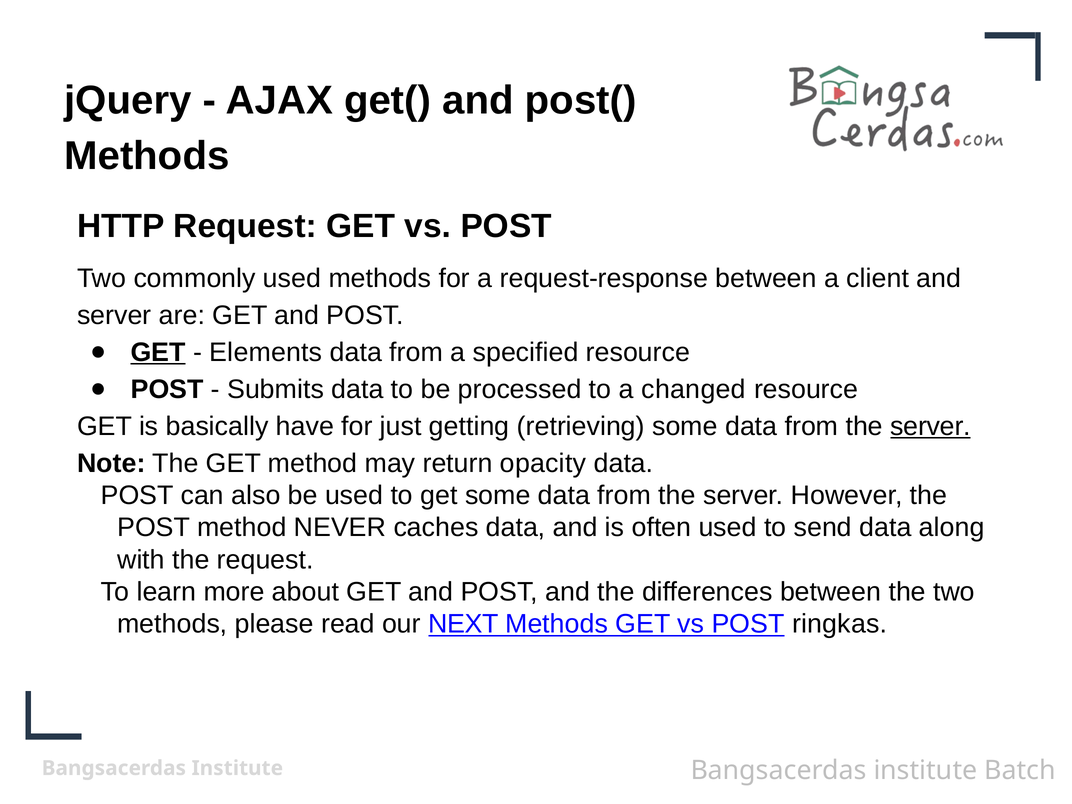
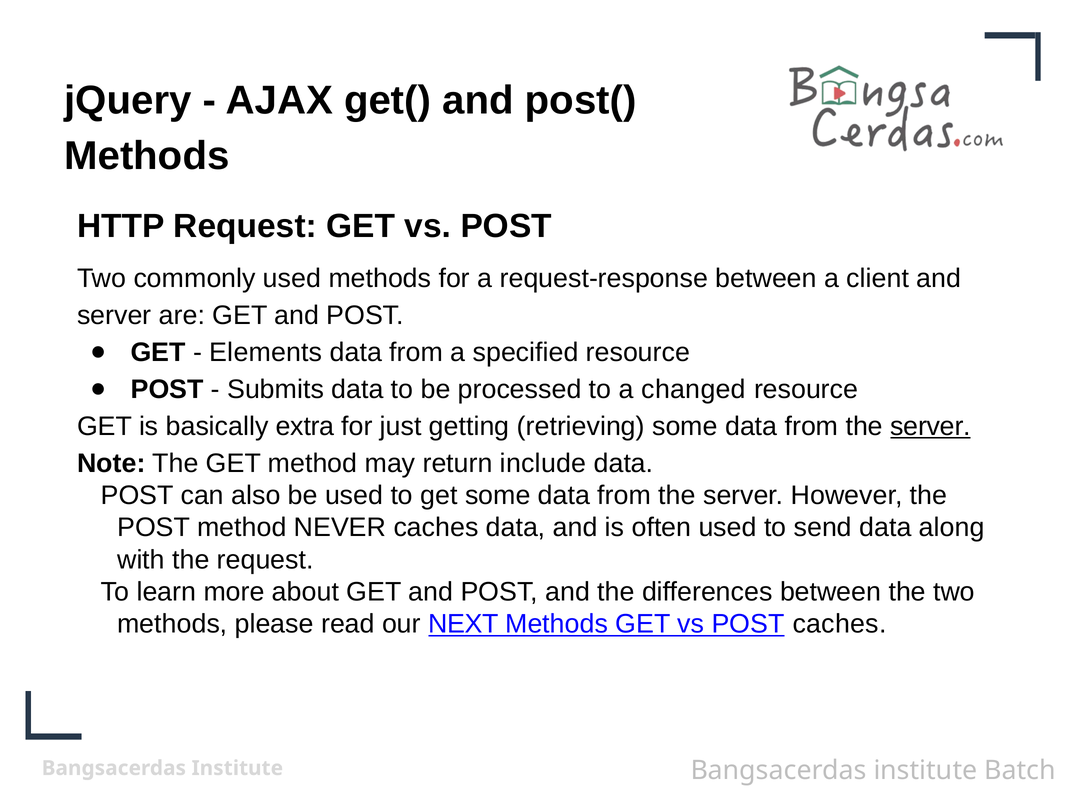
GET underline: present -> none (158, 352)
have: have -> extra (305, 426)
opacity: opacity -> include (543, 463)
POST ringkas: ringkas -> caches (840, 624)
